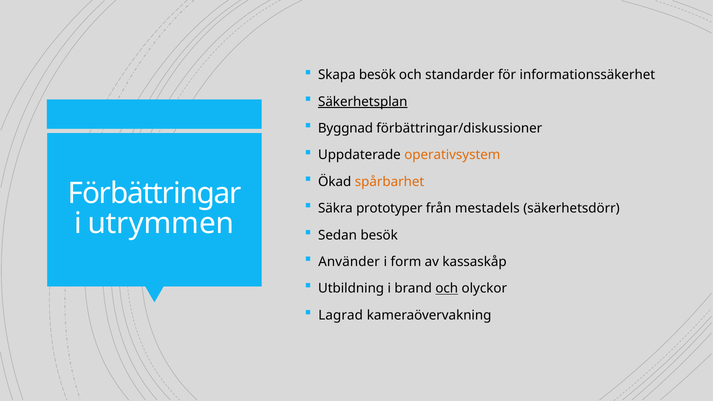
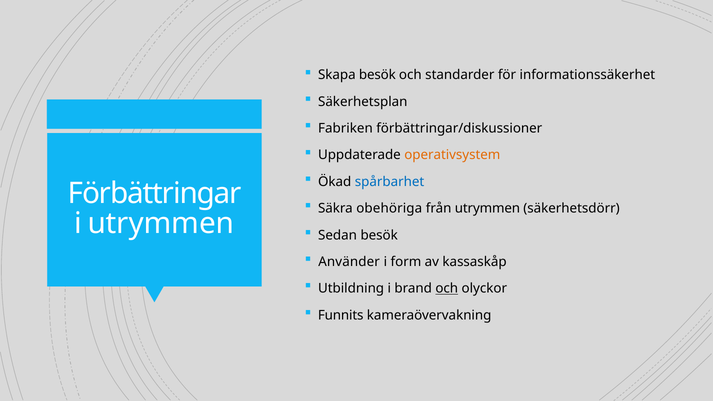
Säkerhetsplan underline: present -> none (363, 102)
Byggnad: Byggnad -> Fabriken (345, 128)
spårbarhet colour: orange -> blue (390, 182)
prototyper: prototyper -> obehöriga (389, 208)
från mestadels: mestadels -> utrymmen (487, 208)
Lagrad: Lagrad -> Funnits (341, 315)
